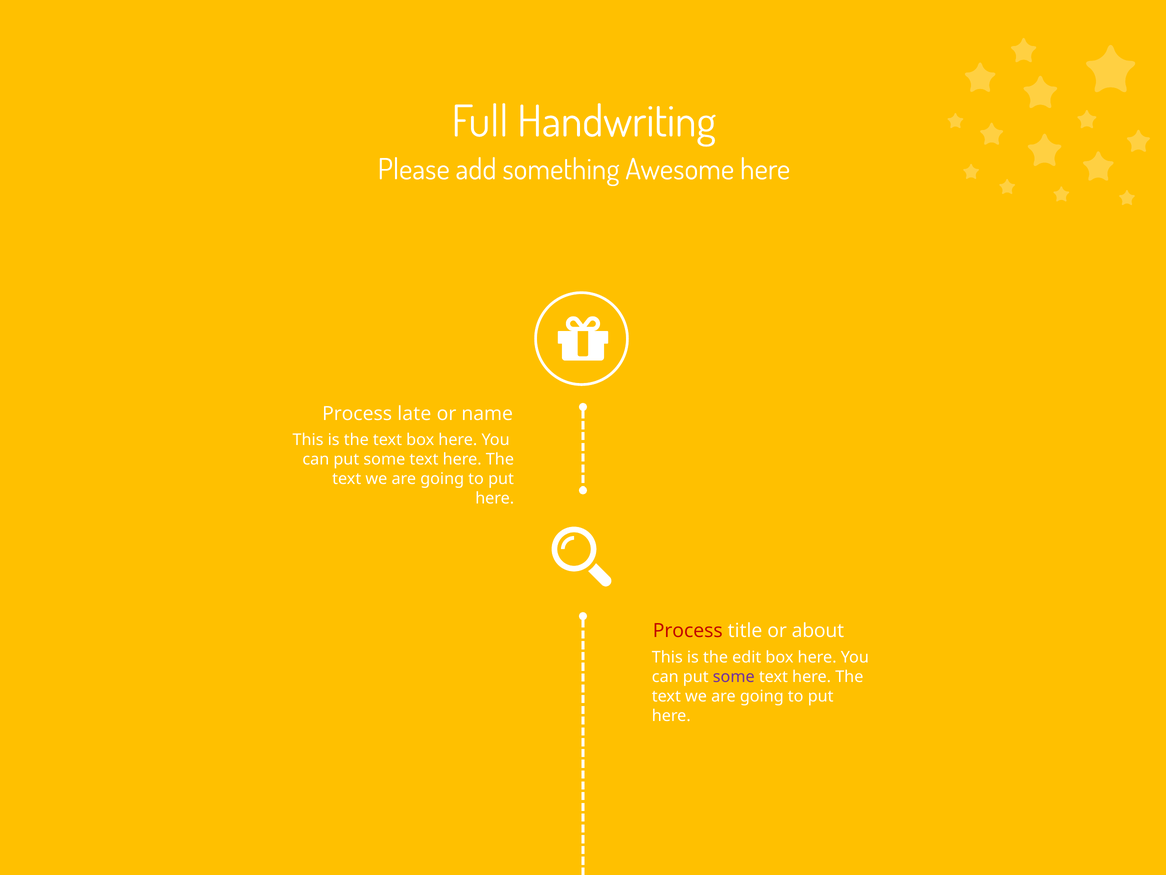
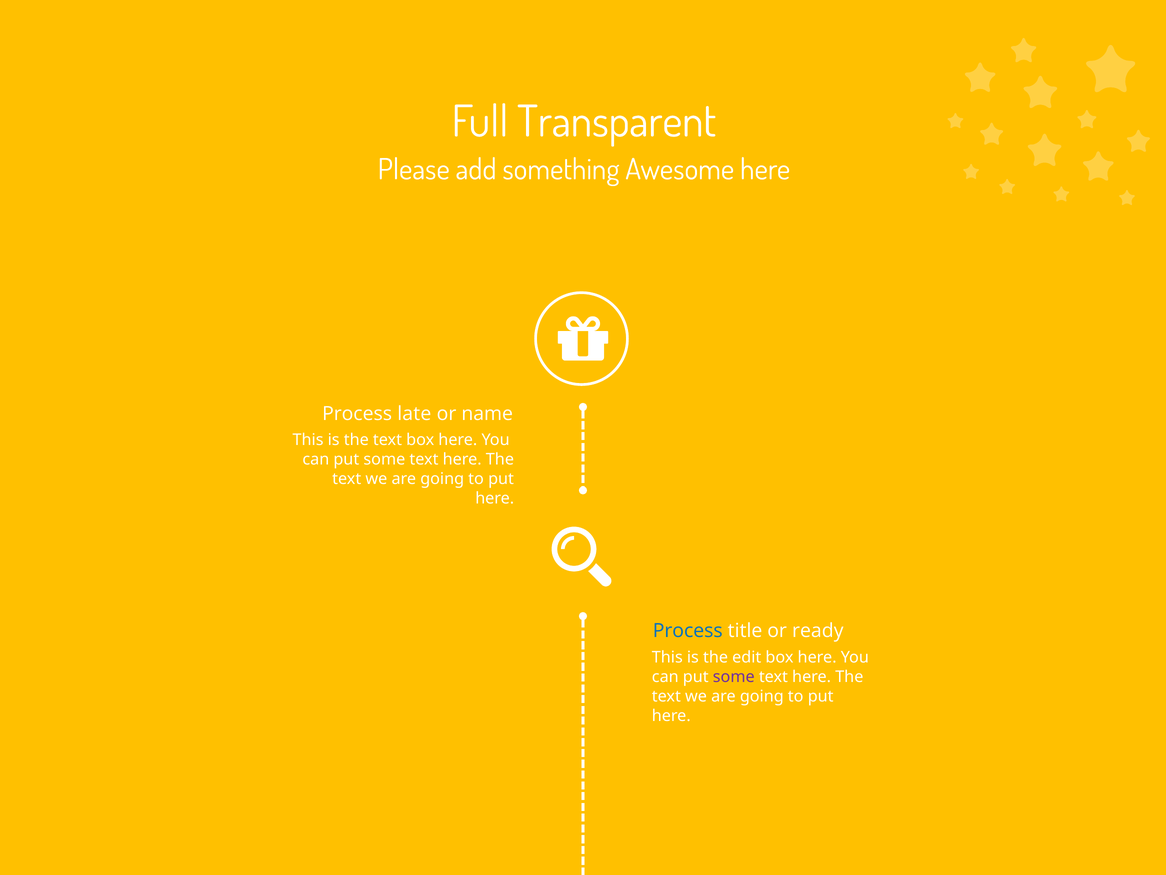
Handwriting: Handwriting -> Transparent (617, 122)
Process colour: red -> blue (688, 631)
about: about -> ready (818, 631)
